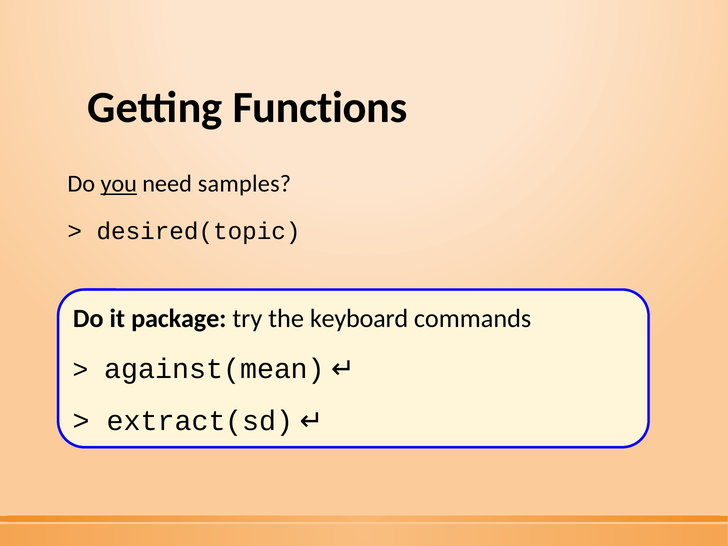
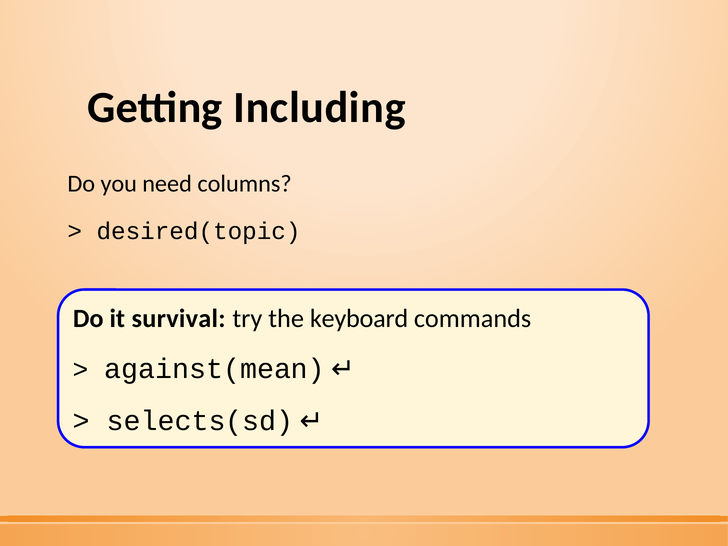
Functions: Functions -> Including (320, 107)
you underline: present -> none (119, 184)
samples: samples -> columns (245, 184)
package: package -> survival (179, 318)
extract(sd: extract(sd -> selects(sd (200, 421)
